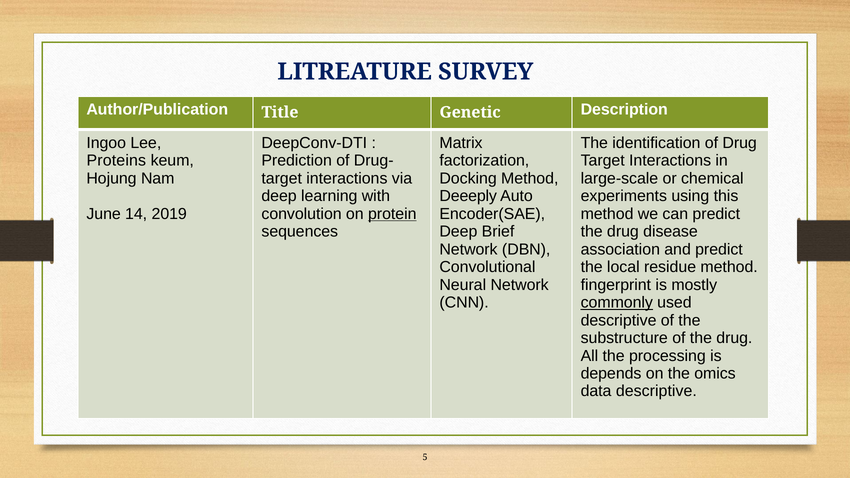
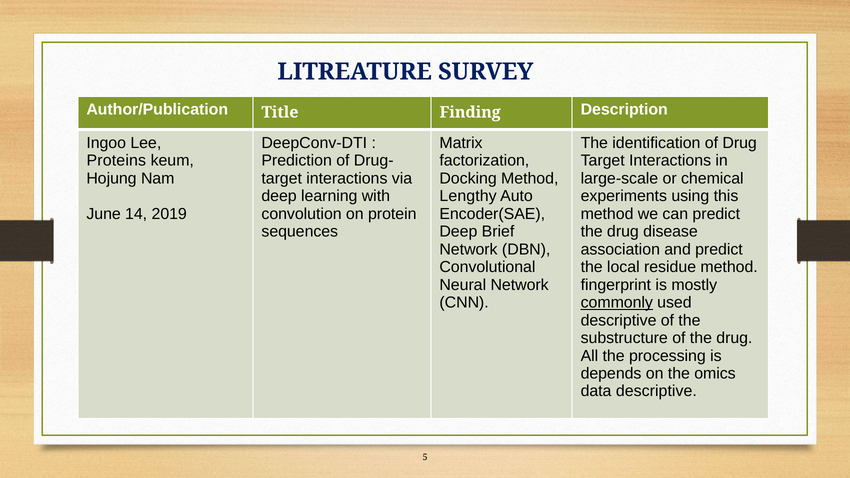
Genetic: Genetic -> Finding (470, 112)
Deeeply: Deeeply -> Lengthy (468, 196)
protein underline: present -> none (392, 214)
